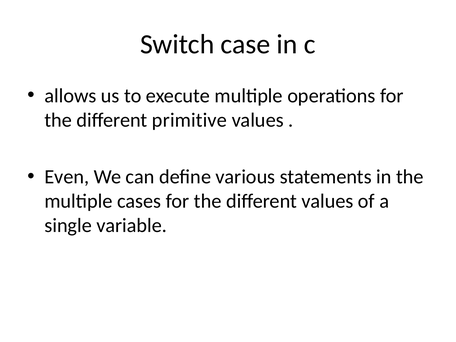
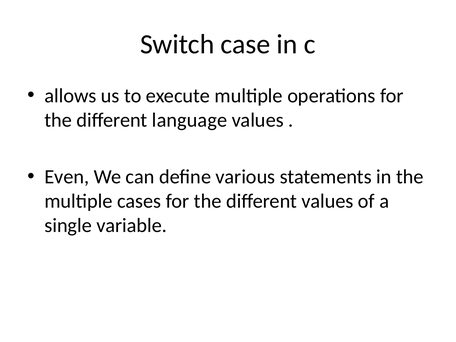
primitive: primitive -> language (190, 120)
